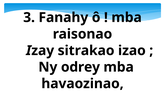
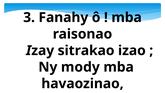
odrey: odrey -> mody (80, 67)
